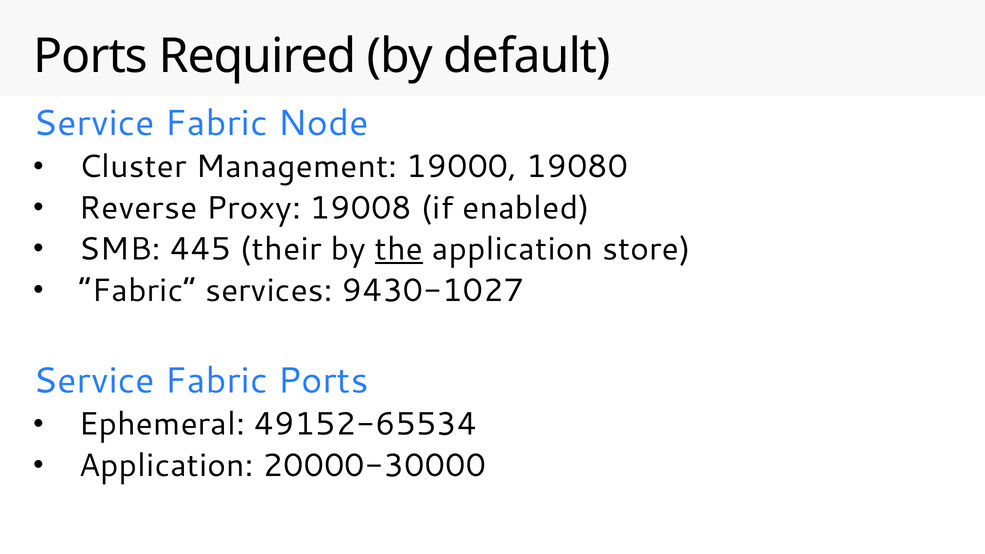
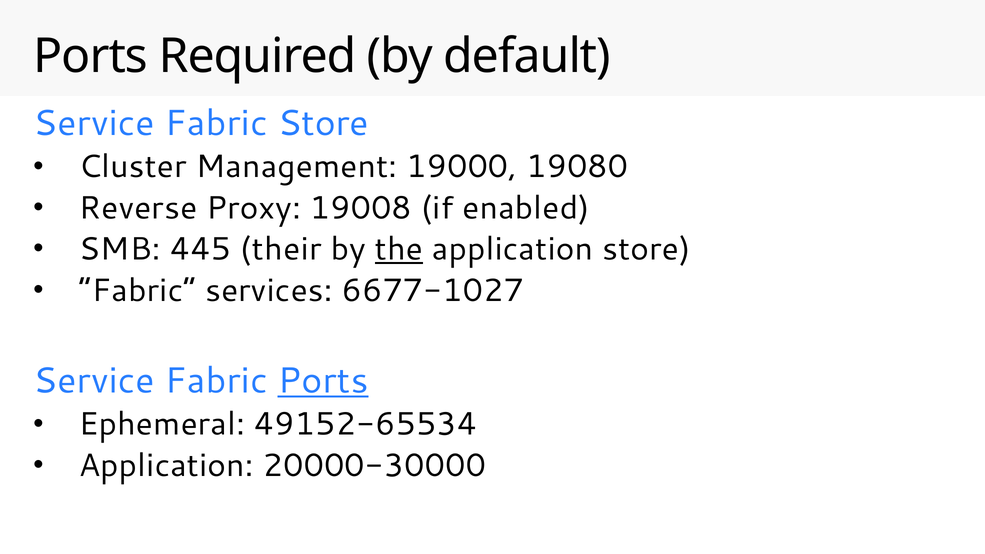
Fabric Node: Node -> Store (323, 123)
9430-1027: 9430-1027 -> 6677-1027 (433, 290)
Ports underline: none -> present (323, 381)
